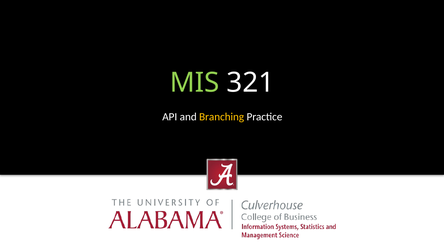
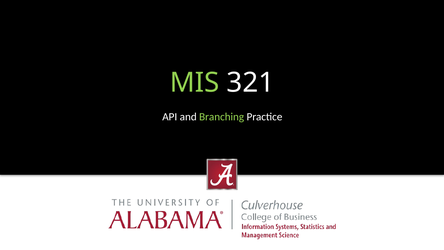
Branching colour: yellow -> light green (222, 117)
